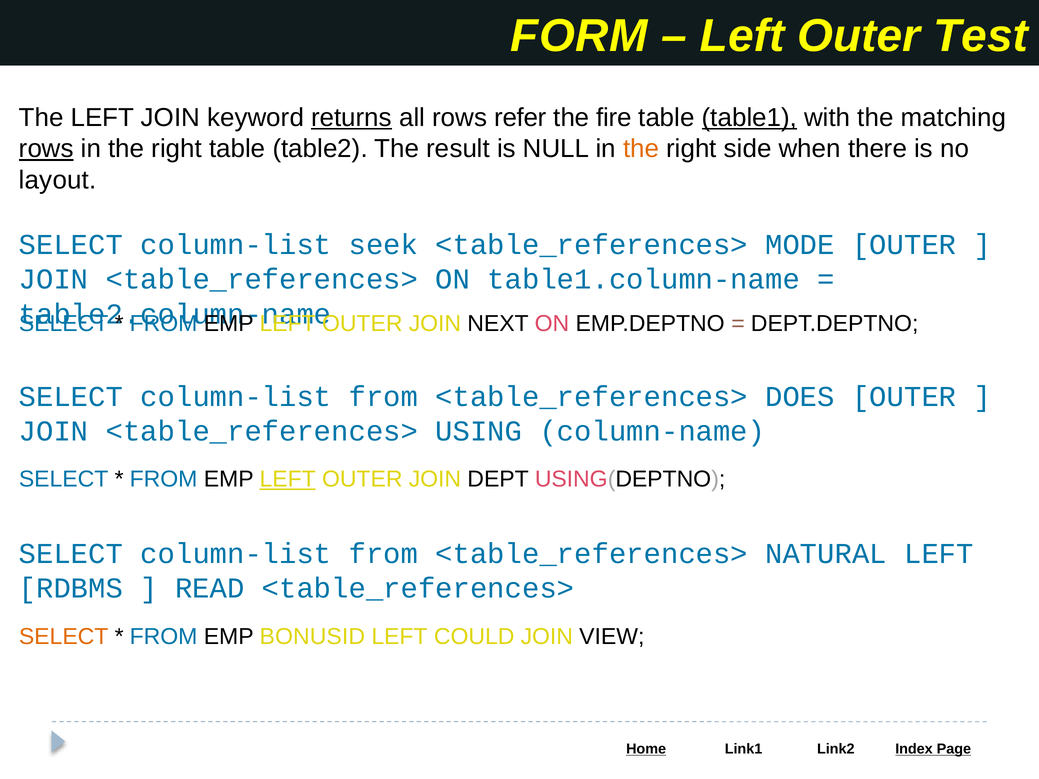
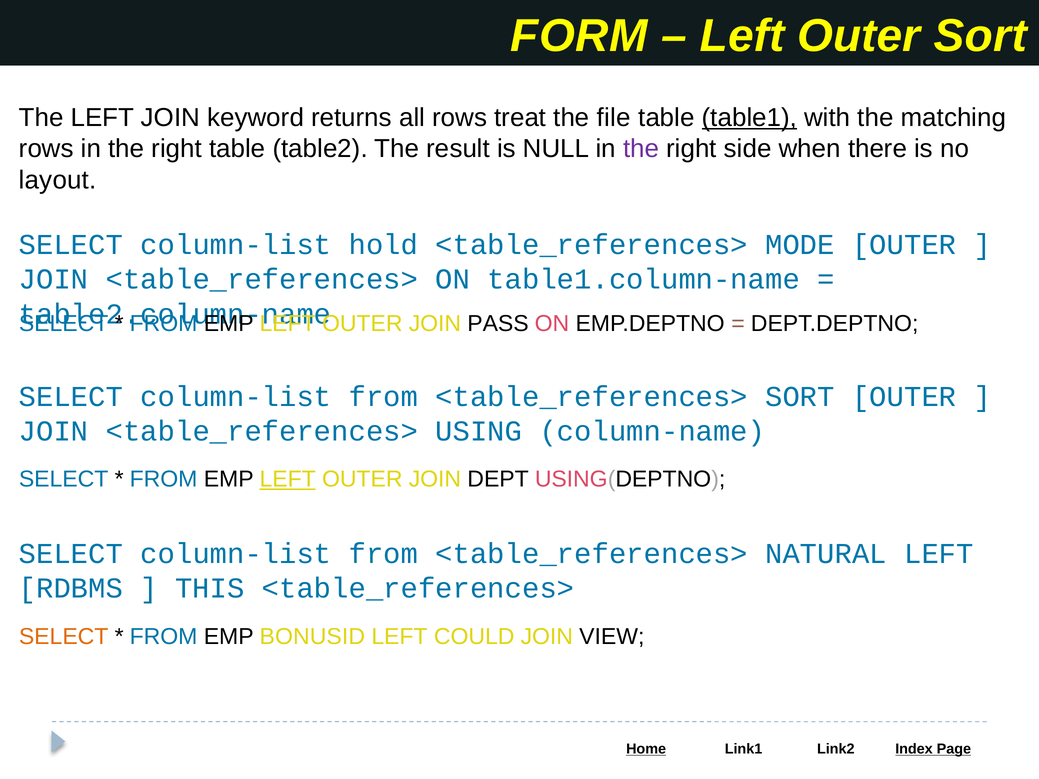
Outer Test: Test -> Sort (980, 36)
returns underline: present -> none (352, 118)
refer: refer -> treat (520, 118)
fire: fire -> file (614, 118)
rows underline: present -> none (46, 149)
the colour: orange -> purple (641, 149)
seek: seek -> hold (383, 245)
NEXT: NEXT -> PASS (498, 324)
<table_references> DOES: DOES -> SORT (800, 397)
READ: READ -> THIS (210, 589)
